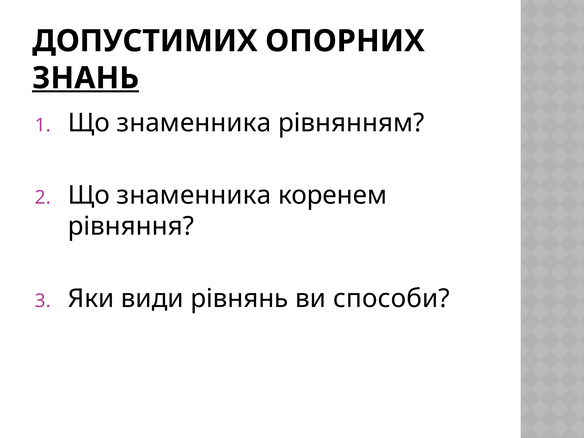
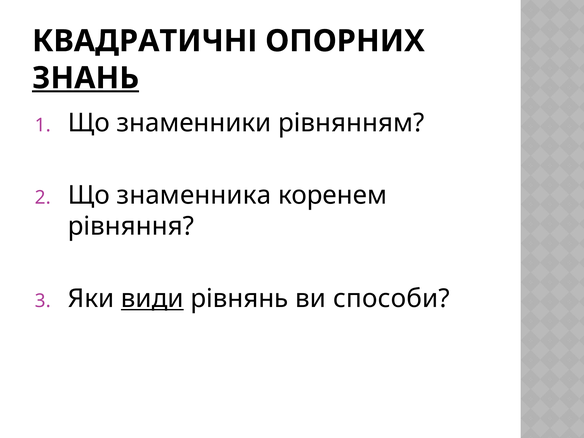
ДОПУСТИМИХ: ДОПУСТИМИХ -> КВАДРАТИЧНІ (145, 41)
знаменника: знаменника -> знаменники (194, 123)
види underline: none -> present (152, 298)
